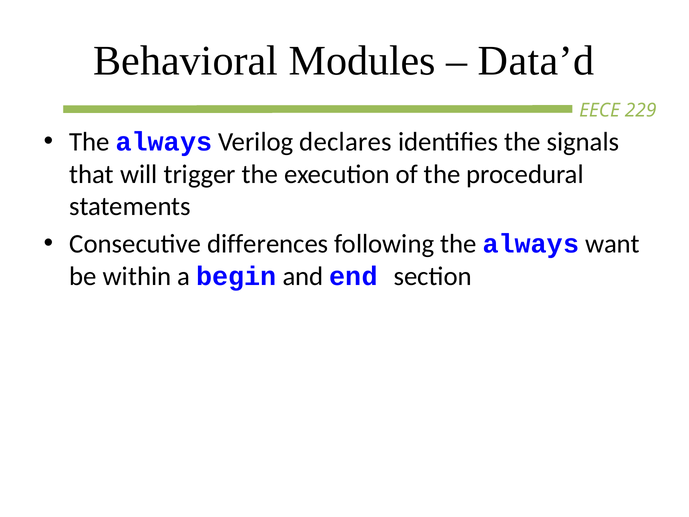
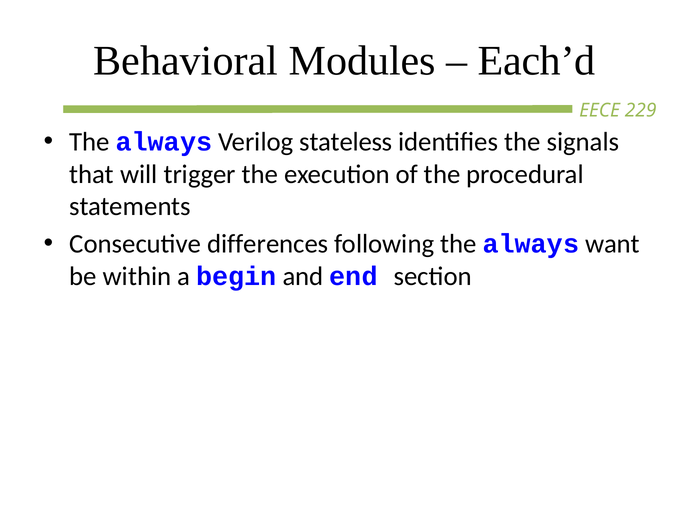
Data’d: Data’d -> Each’d (537, 61)
declares: declares -> stateless (346, 142)
